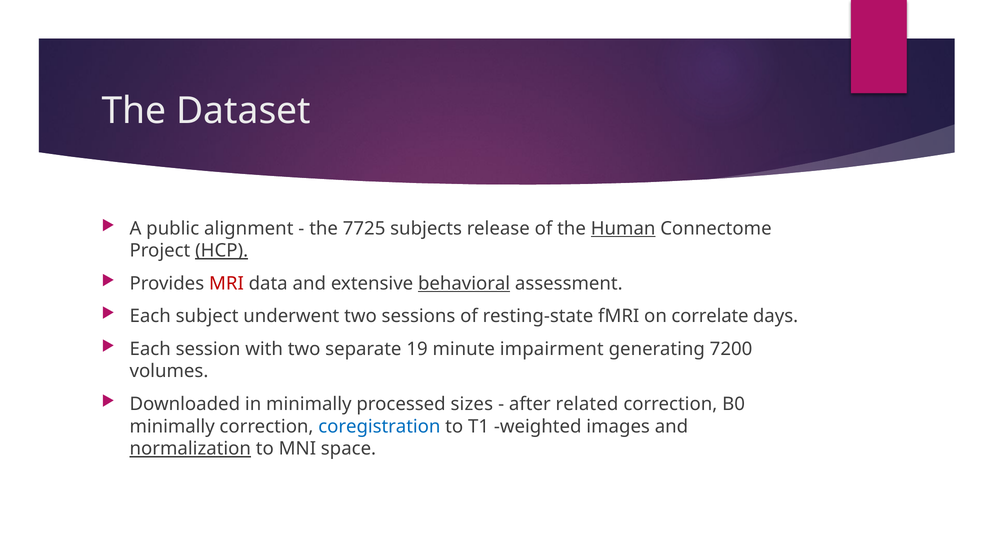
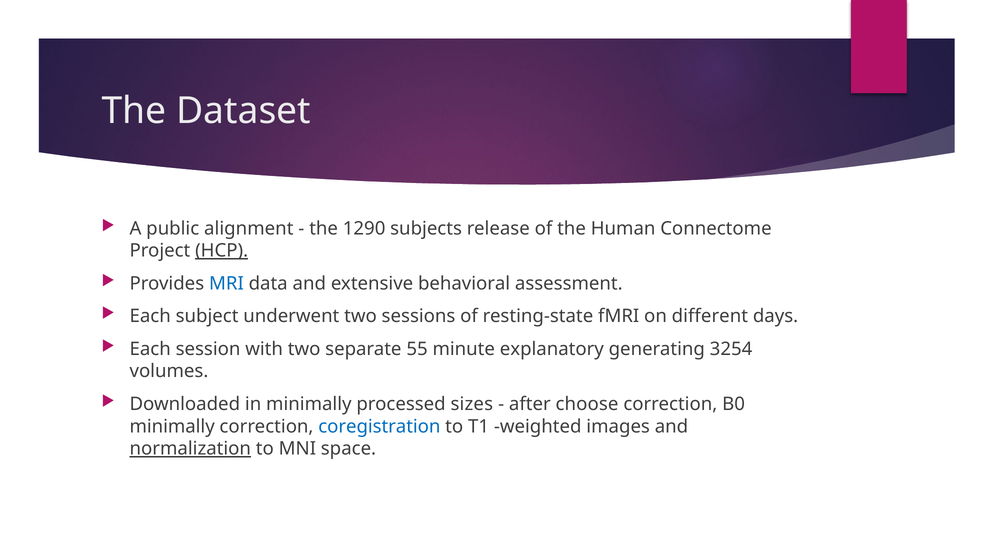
7725: 7725 -> 1290 (364, 228)
Human underline: present -> none (623, 228)
MRI colour: red -> blue (226, 284)
behavioral underline: present -> none (464, 284)
correlate: correlate -> different (710, 316)
19: 19 -> 55 (417, 349)
impairment: impairment -> explanatory (552, 349)
7200: 7200 -> 3254 (731, 349)
related: related -> choose (587, 404)
